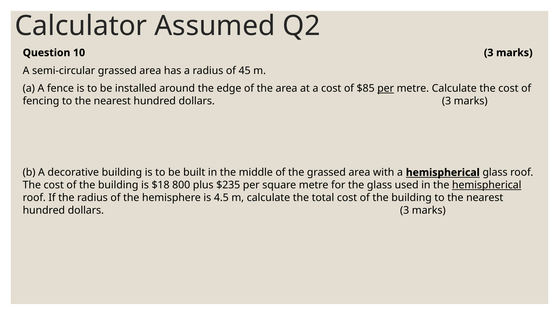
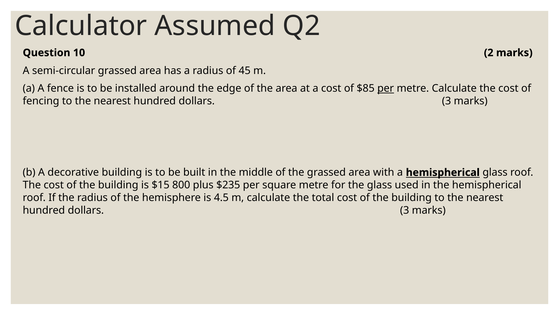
10 3: 3 -> 2 (489, 53)
$18: $18 -> $15 (161, 185)
hemispherical underline: present -> none (487, 185)
